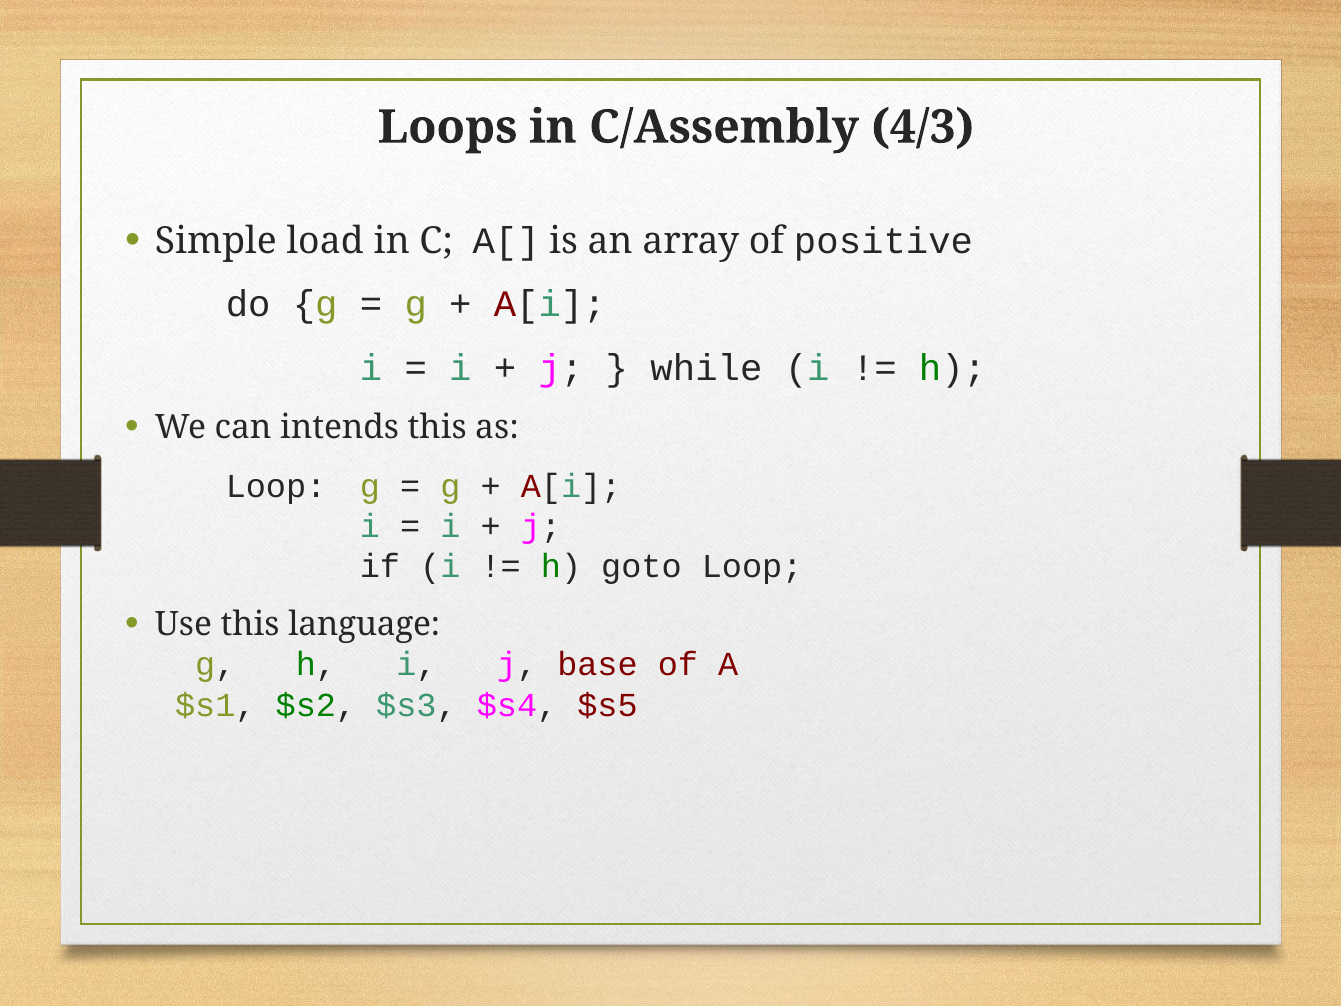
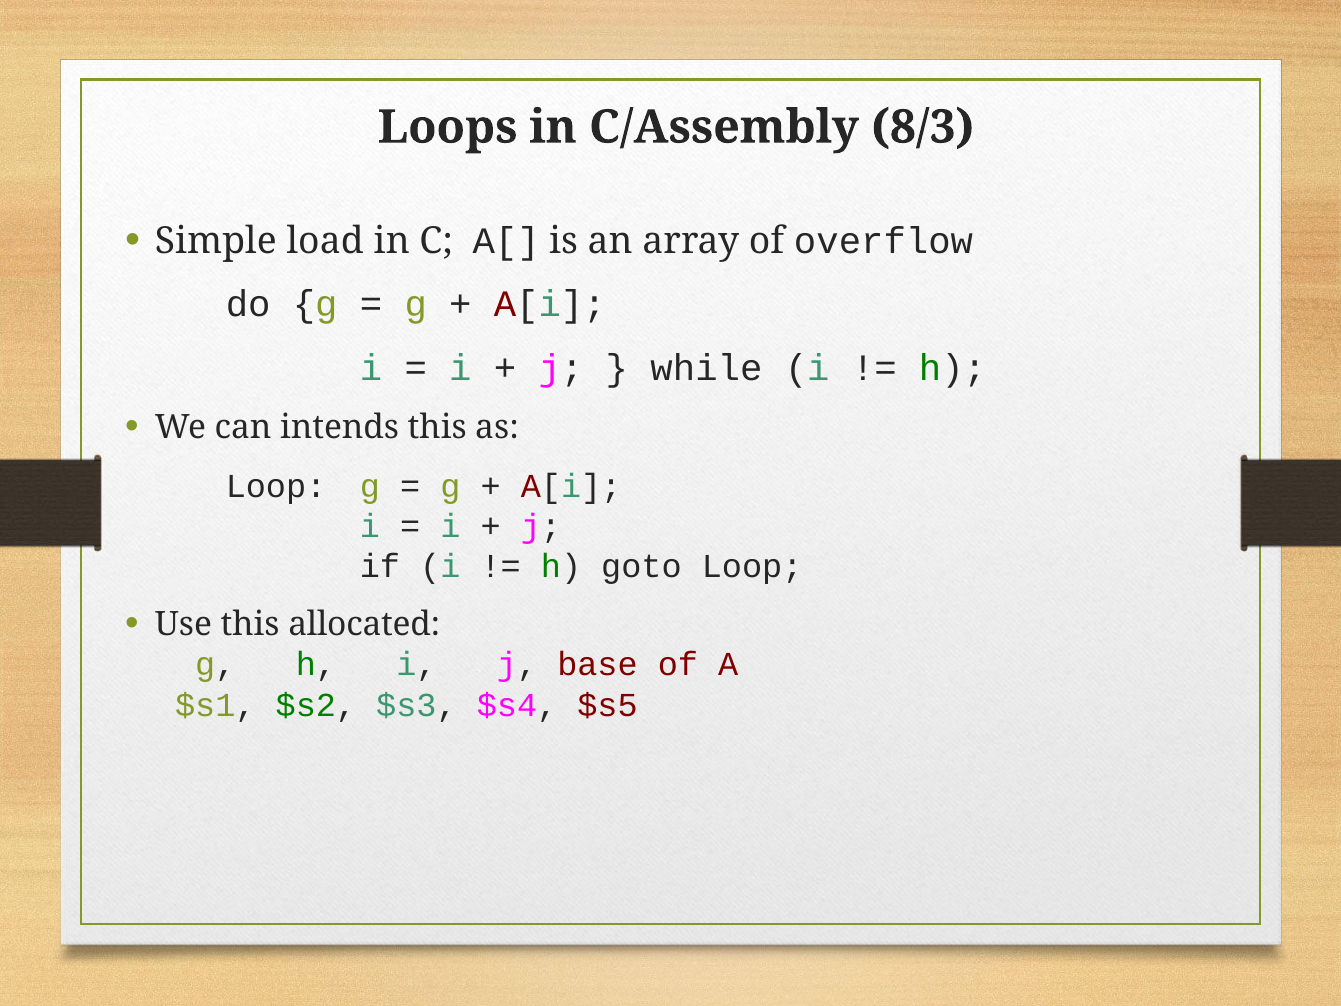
4/3: 4/3 -> 8/3 (923, 127)
positive: positive -> overflow (884, 241)
language: language -> allocated (364, 624)
